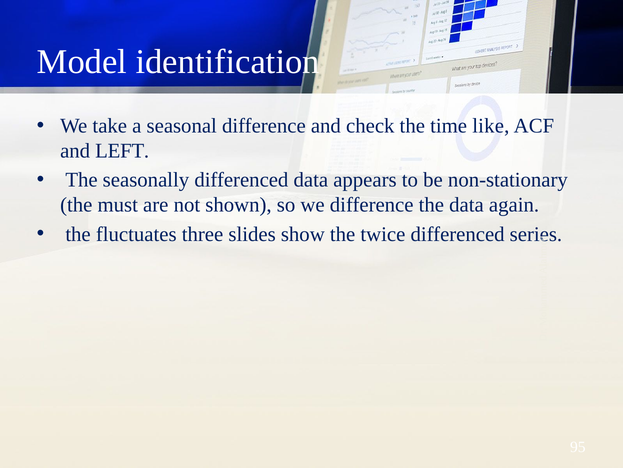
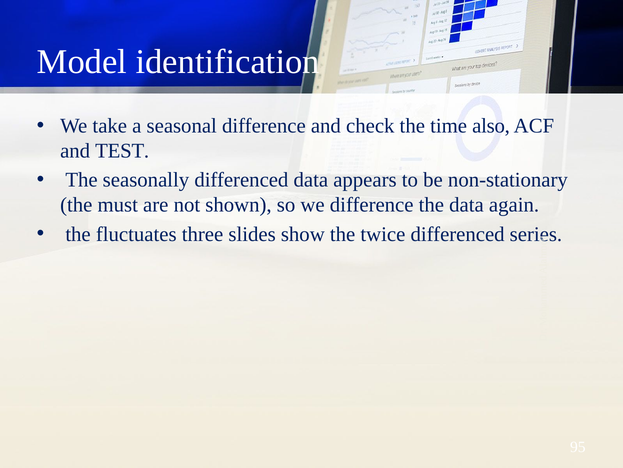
like: like -> also (491, 126)
LEFT: LEFT -> TEST (122, 151)
